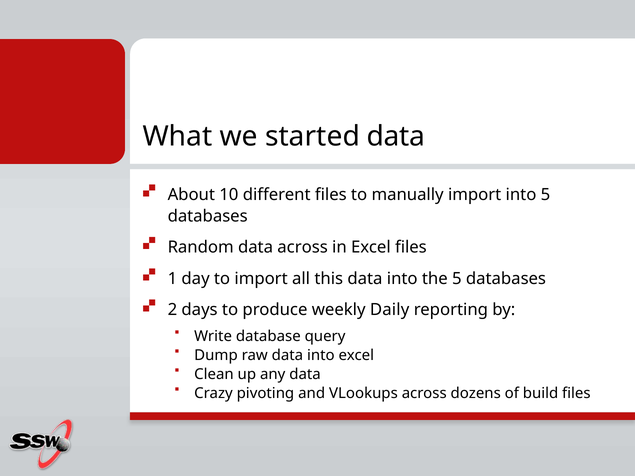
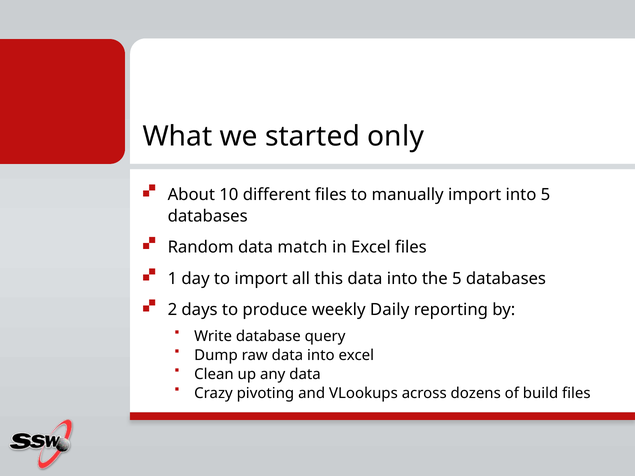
started data: data -> only (396, 136)
data across: across -> match (303, 248)
